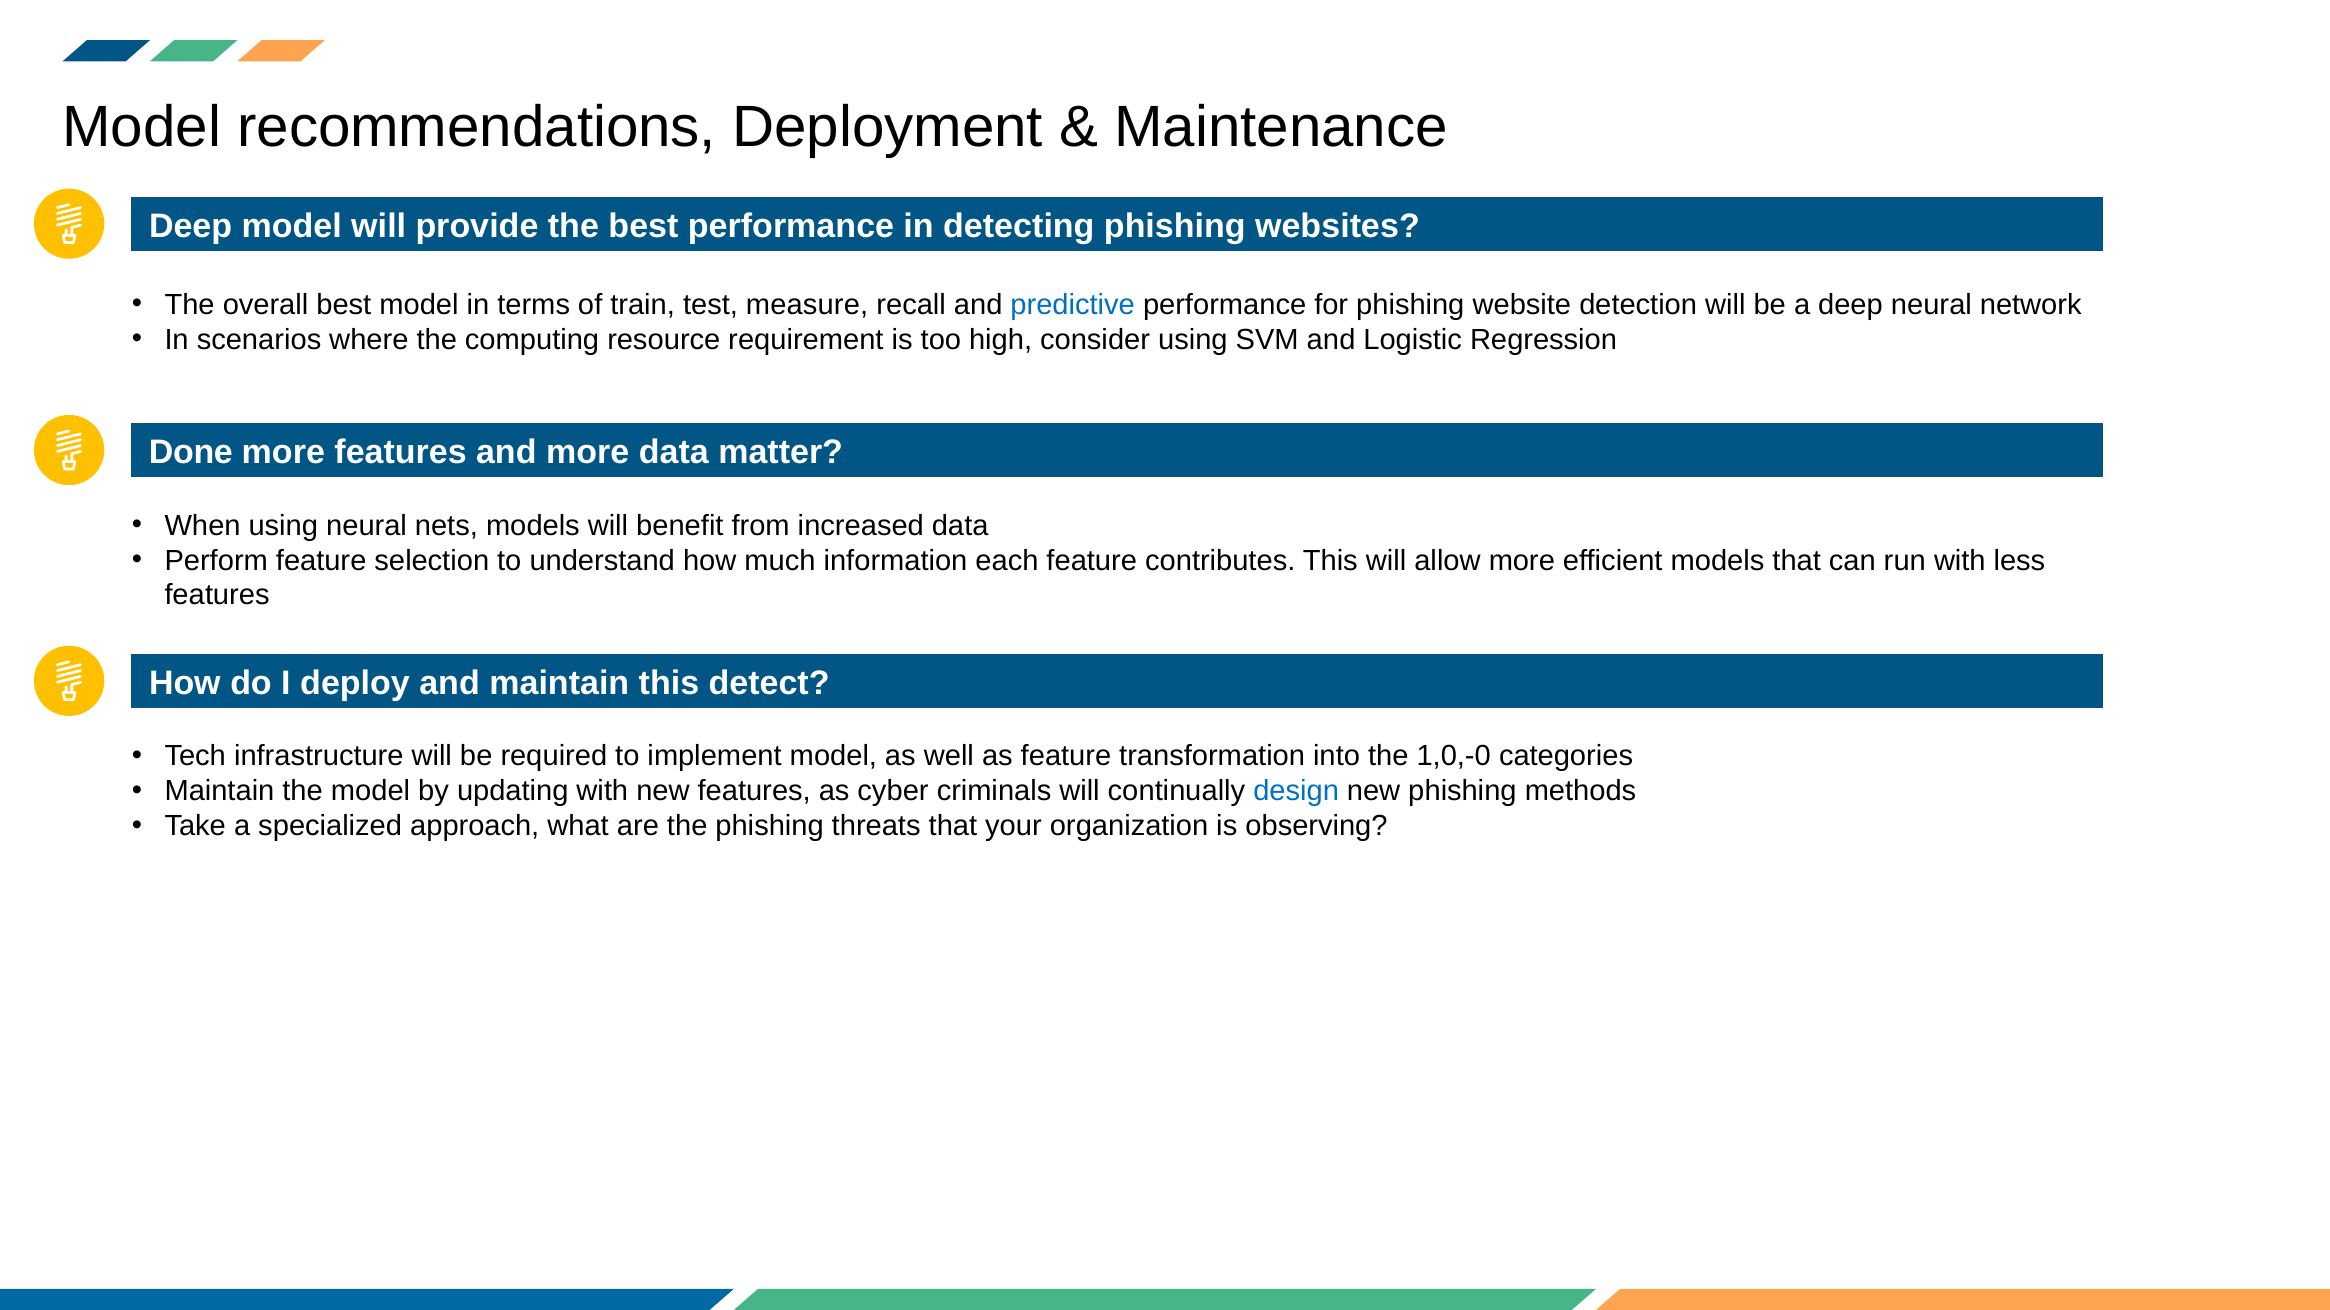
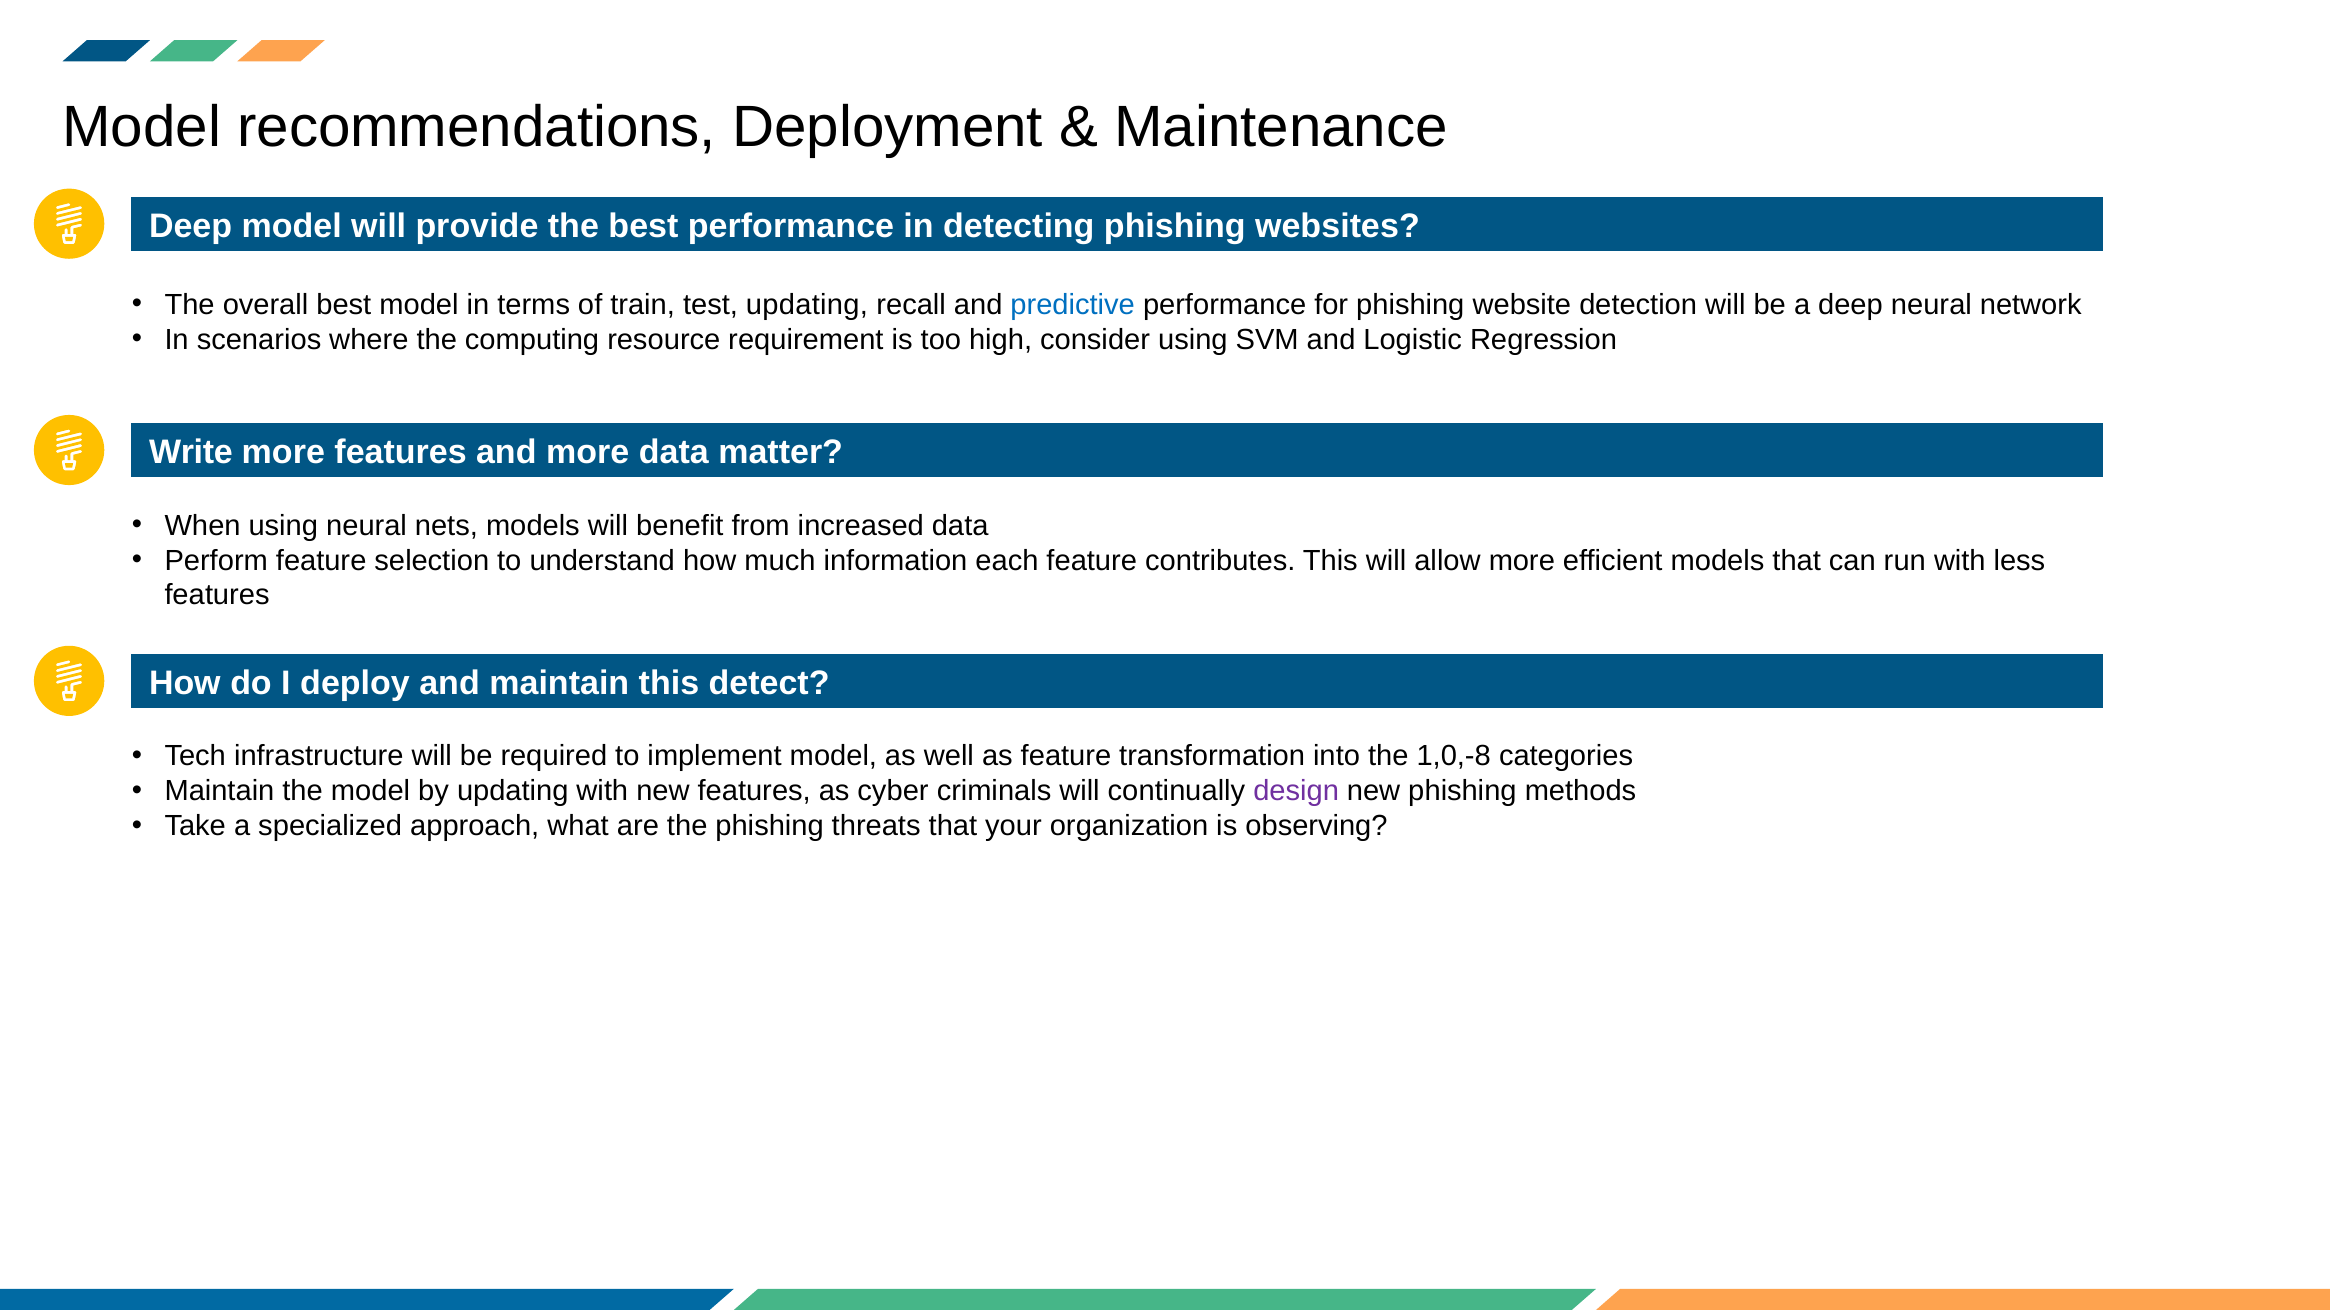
test measure: measure -> updating (807, 305)
Done: Done -> Write (191, 453)
1,0,-0: 1,0,-0 -> 1,0,-8 (1454, 757)
design colour: blue -> purple (1296, 792)
